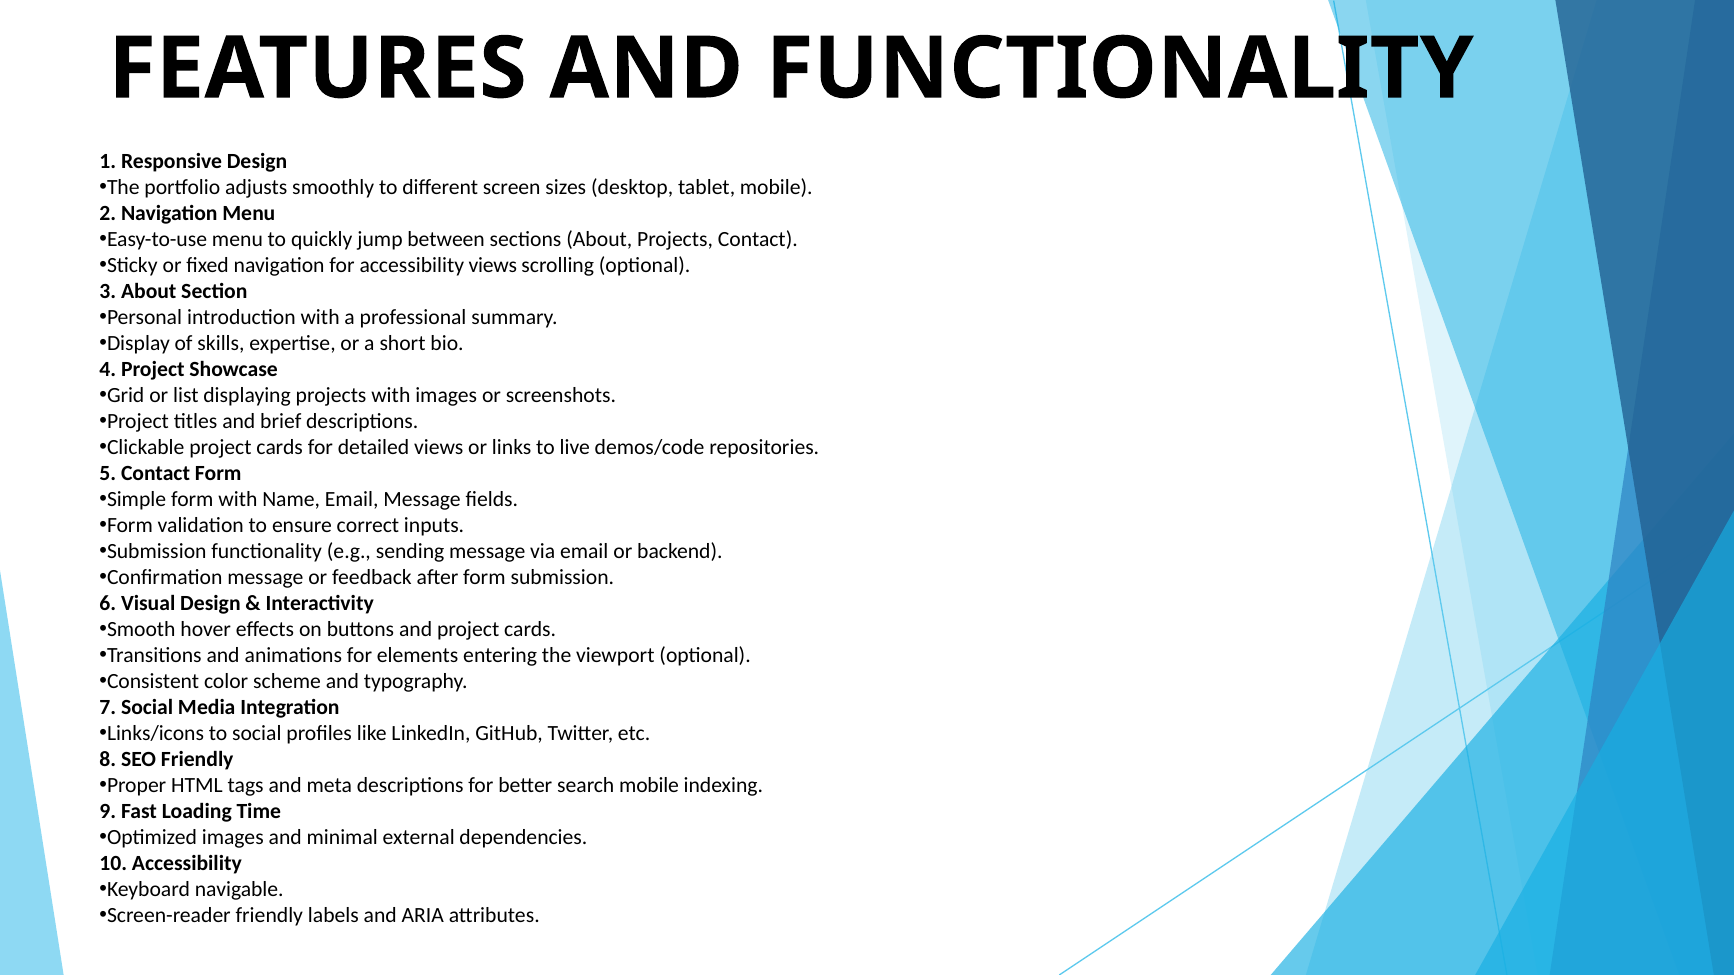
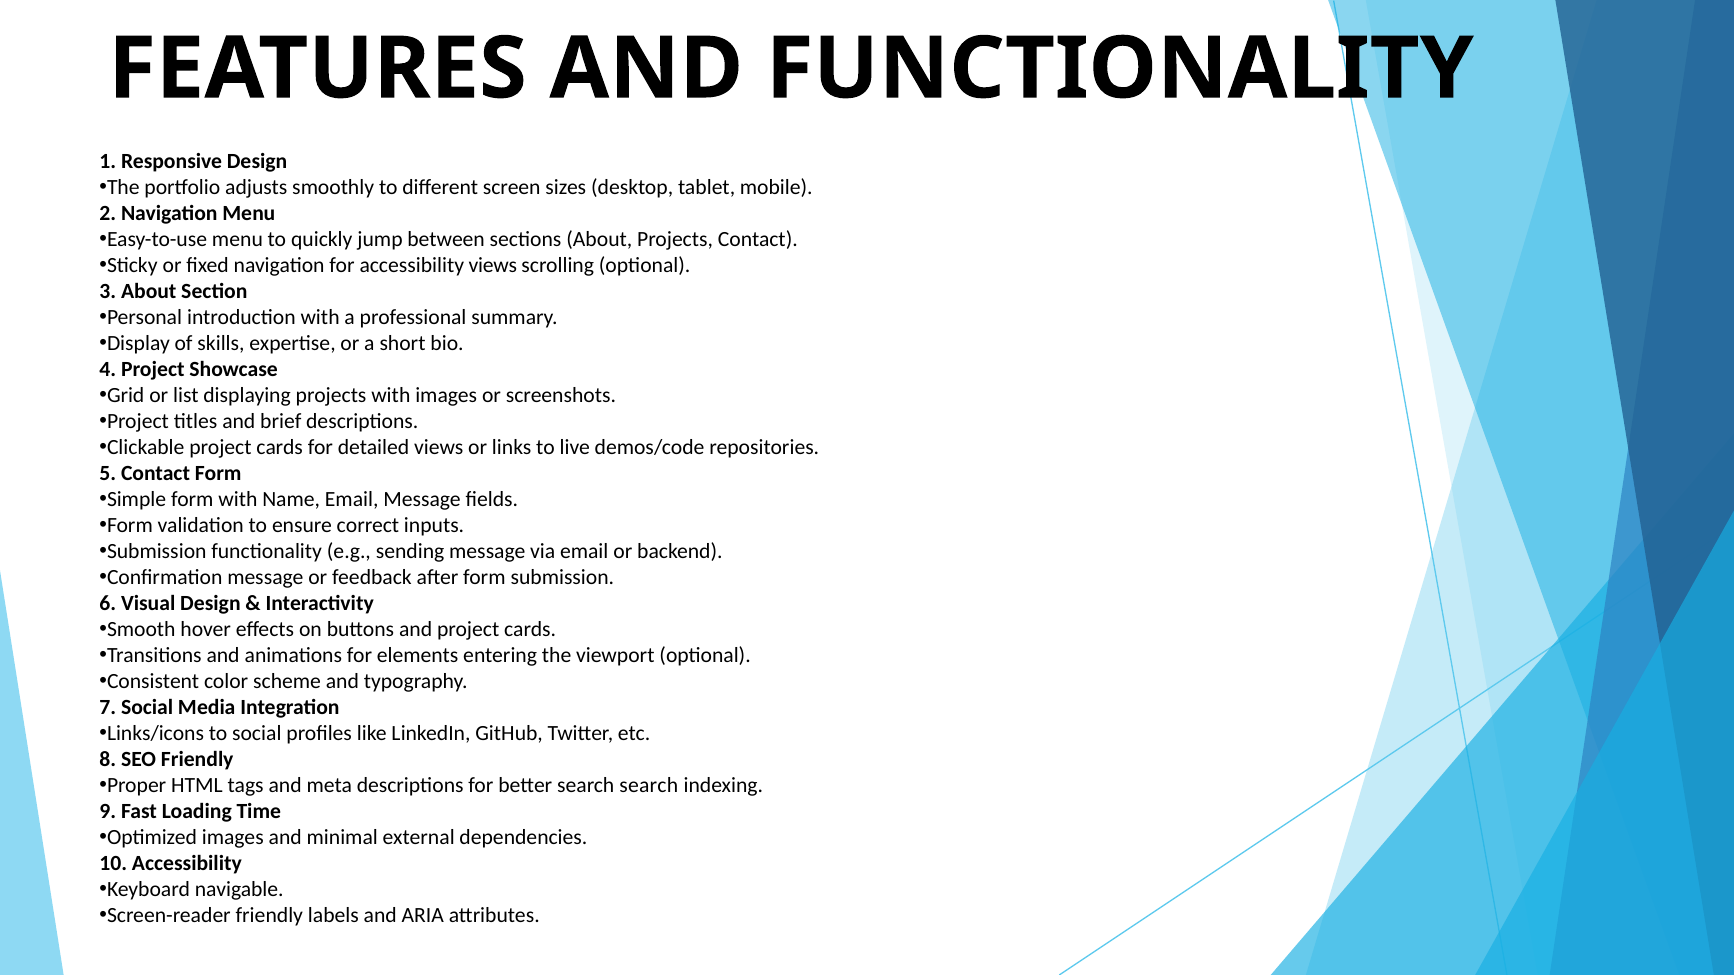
search mobile: mobile -> search (649, 786)
